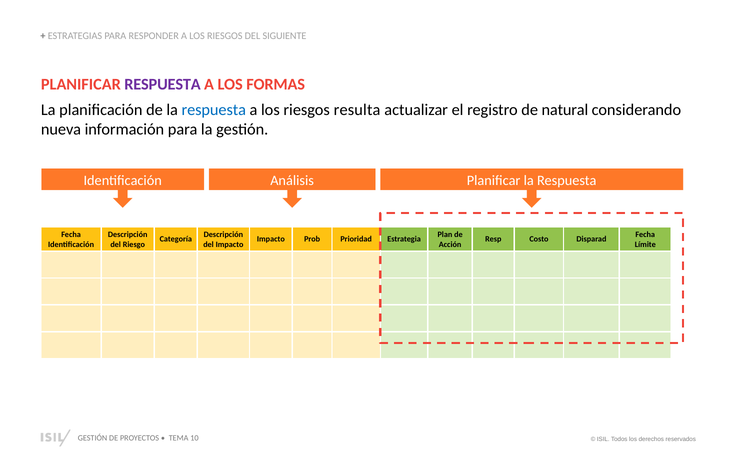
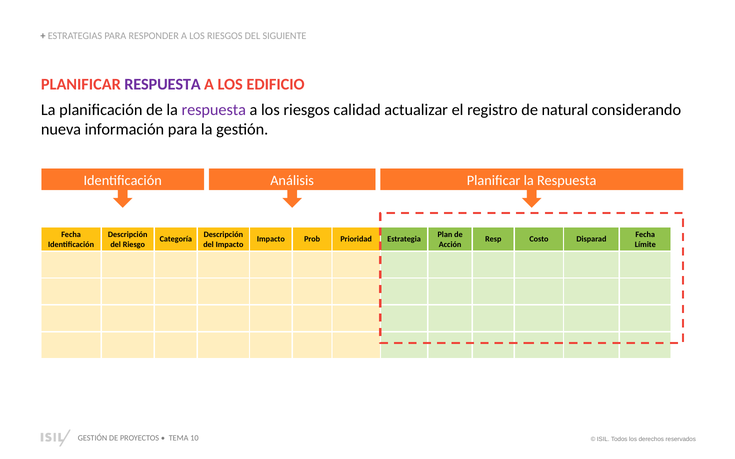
FORMAS: FORMAS -> EDIFICIO (276, 84)
respuesta colour: blue -> purple (214, 110)
resulta: resulta -> calidad (357, 110)
